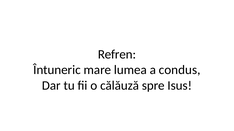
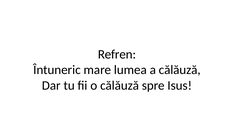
a condus: condus -> călăuză (180, 70)
